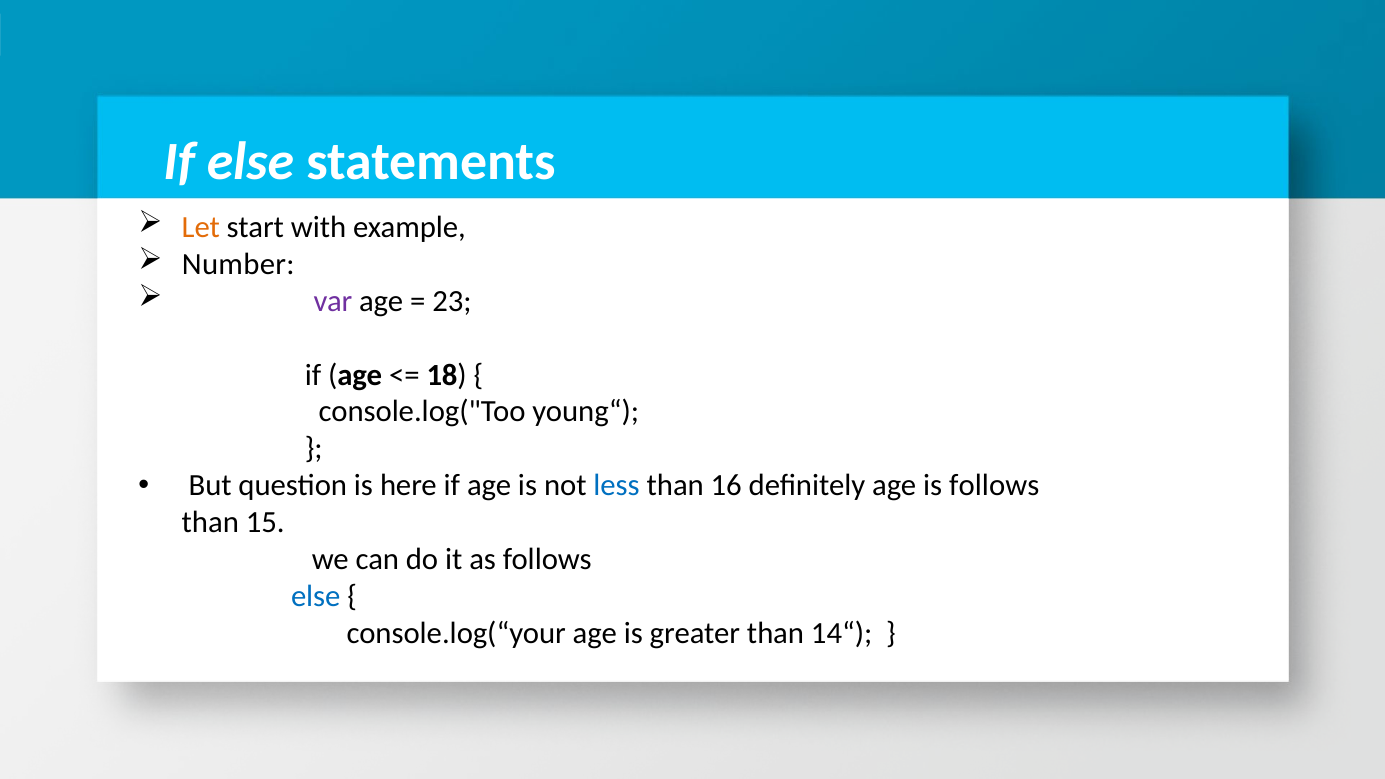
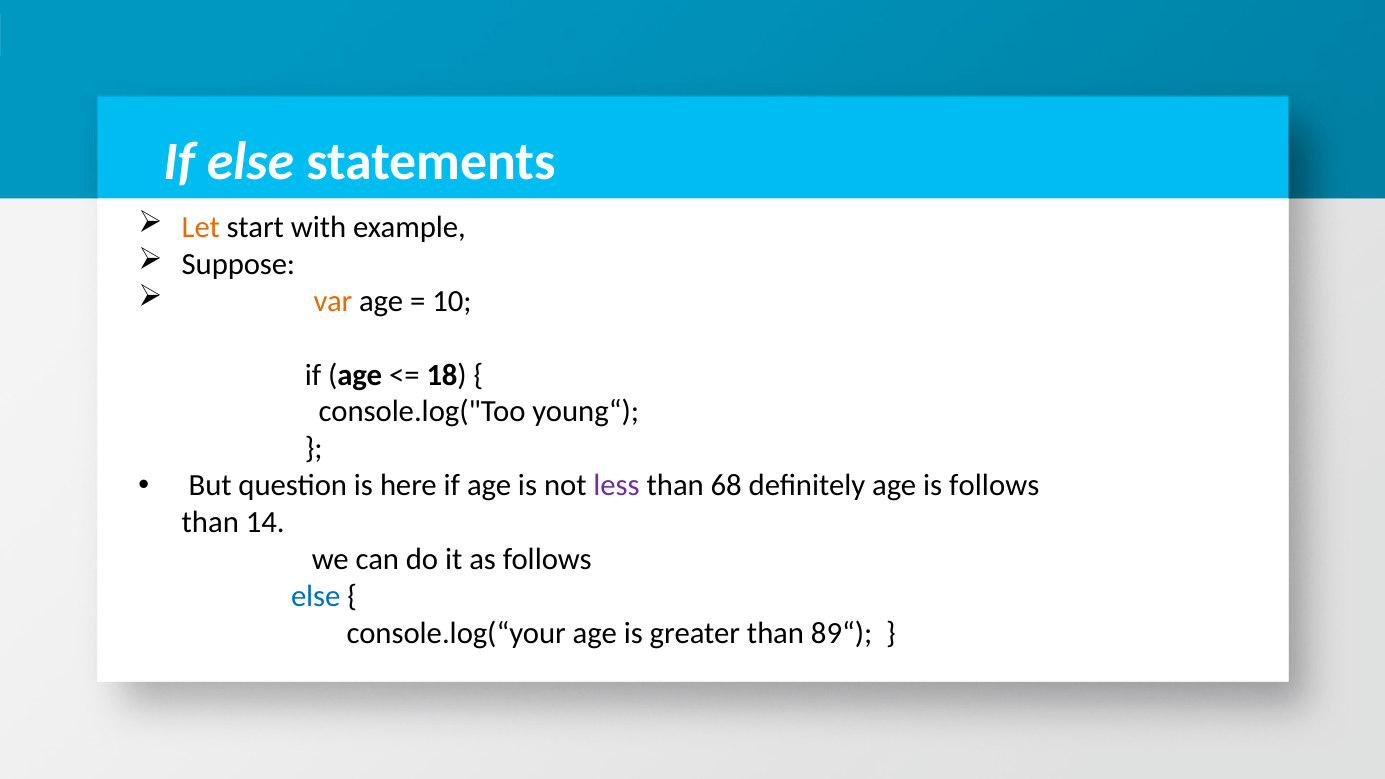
Number: Number -> Suppose (238, 264)
var colour: purple -> orange (333, 301)
23: 23 -> 10 (452, 301)
less colour: blue -> purple (617, 486)
16: 16 -> 68 (726, 486)
15: 15 -> 14 (265, 523)
14“: 14“ -> 89“ (842, 633)
